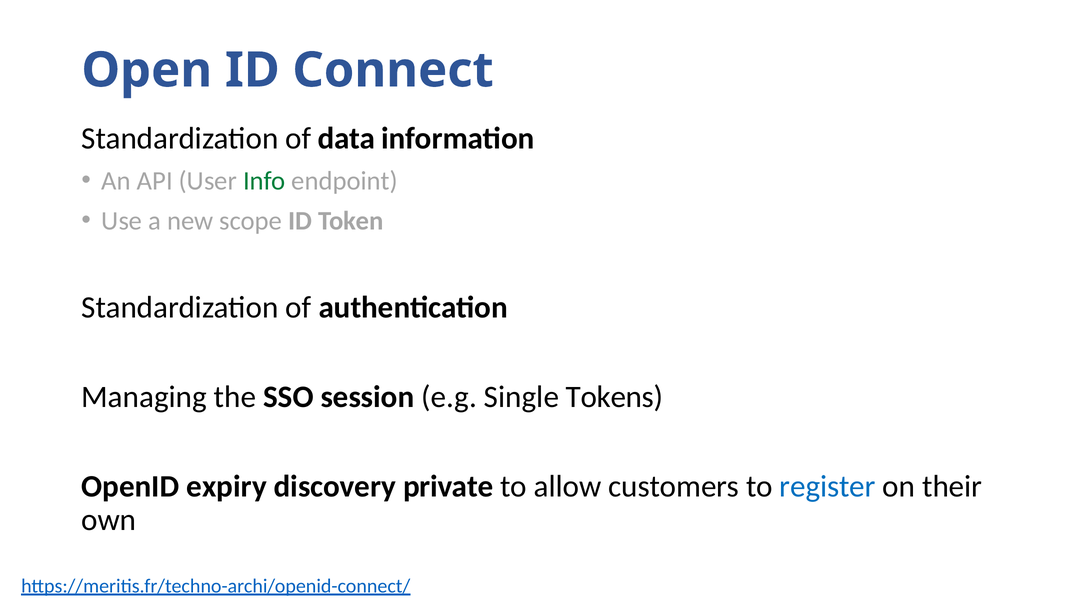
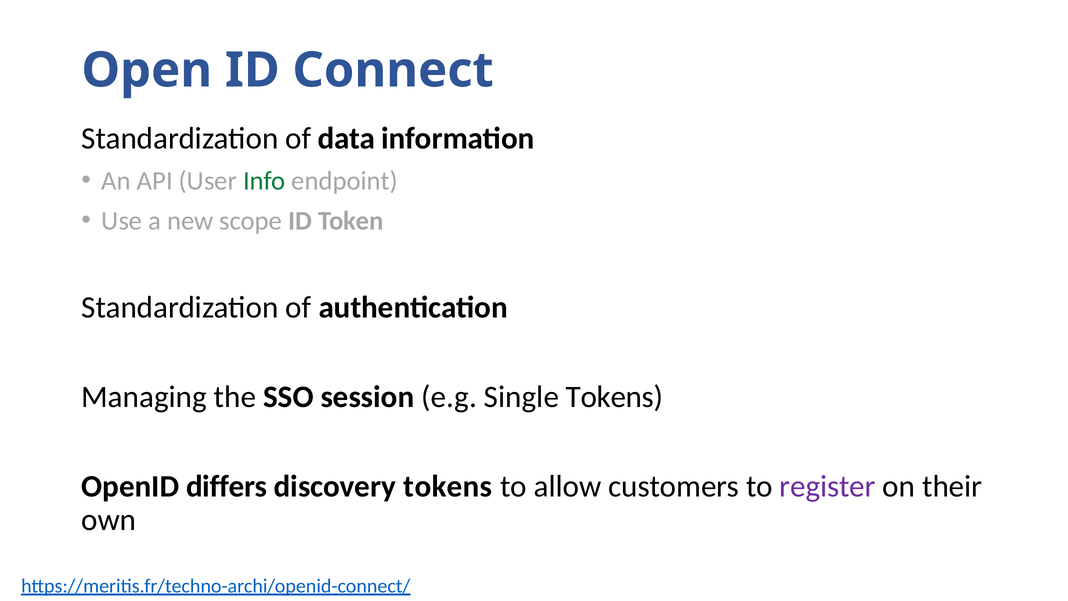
expiry: expiry -> differs (227, 486)
discovery private: private -> tokens (448, 486)
register colour: blue -> purple (827, 486)
